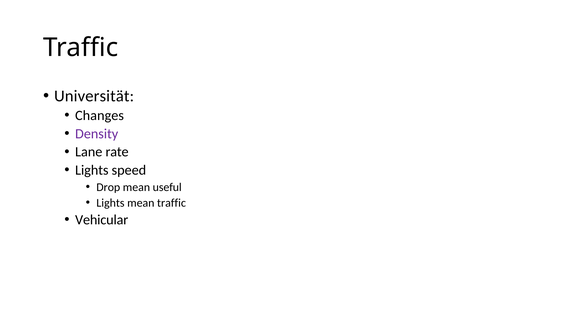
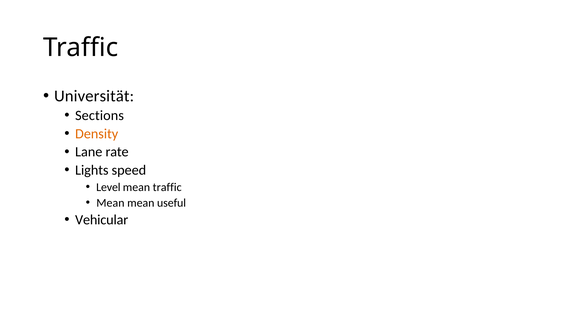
Changes: Changes -> Sections (100, 115)
Density colour: purple -> orange (97, 134)
Drop: Drop -> Level (108, 187)
mean useful: useful -> traffic (167, 187)
Lights: Lights -> Mean (110, 203)
mean traffic: traffic -> useful (172, 203)
